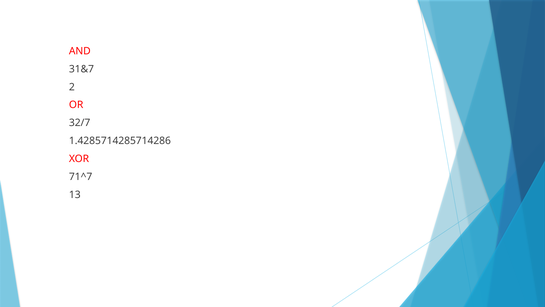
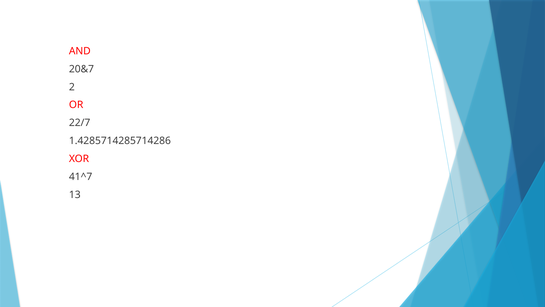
31&7: 31&7 -> 20&7 (81, 69)
32/7: 32/7 -> 22/7 (80, 123)
71^7: 71^7 -> 41^7 (81, 177)
